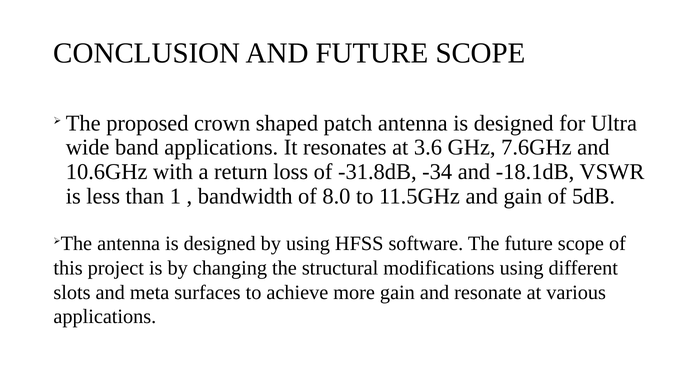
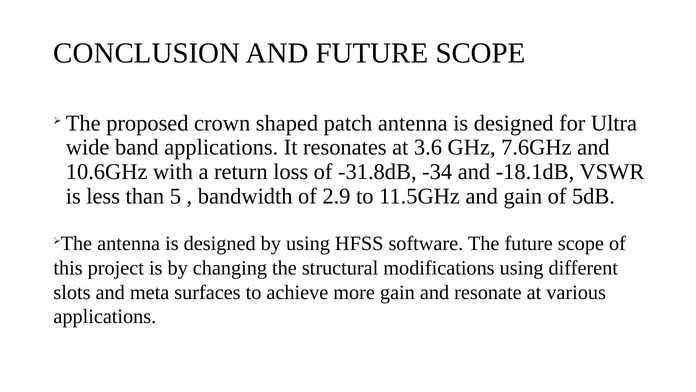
1: 1 -> 5 (175, 196)
8.0: 8.0 -> 2.9 (336, 196)
